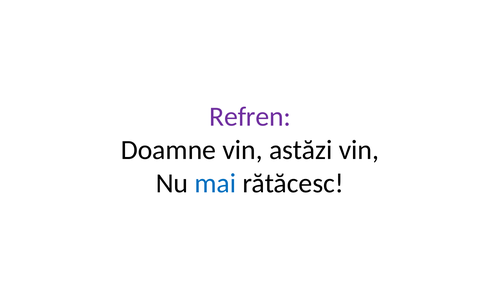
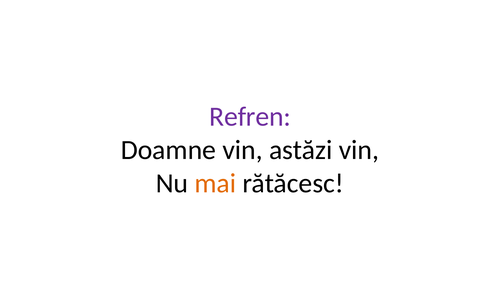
mai colour: blue -> orange (215, 183)
